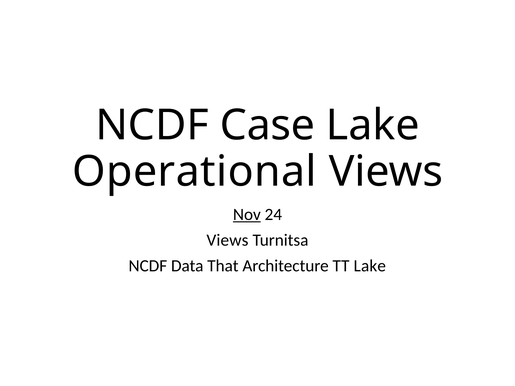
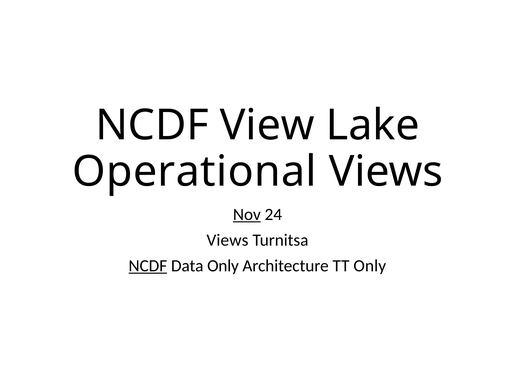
Case: Case -> View (267, 125)
NCDF underline: none -> present (148, 266)
Data That: That -> Only (223, 266)
TT Lake: Lake -> Only (370, 266)
